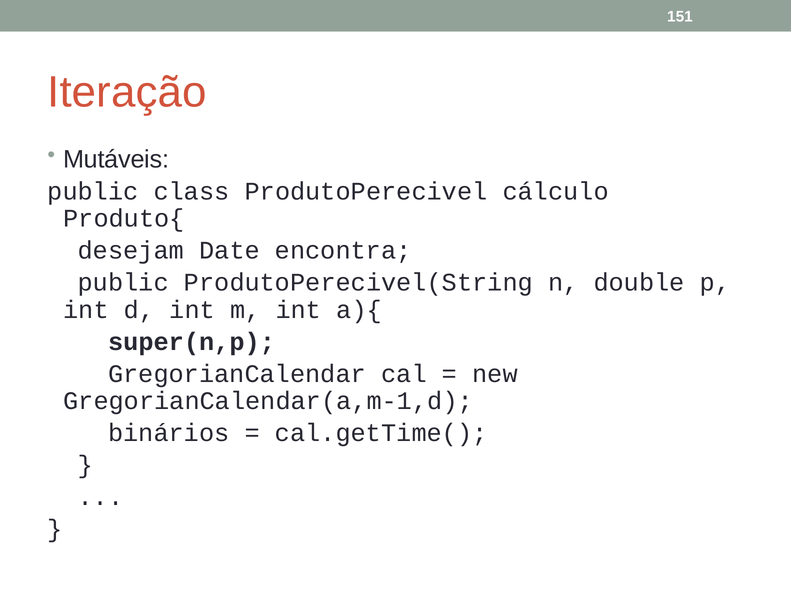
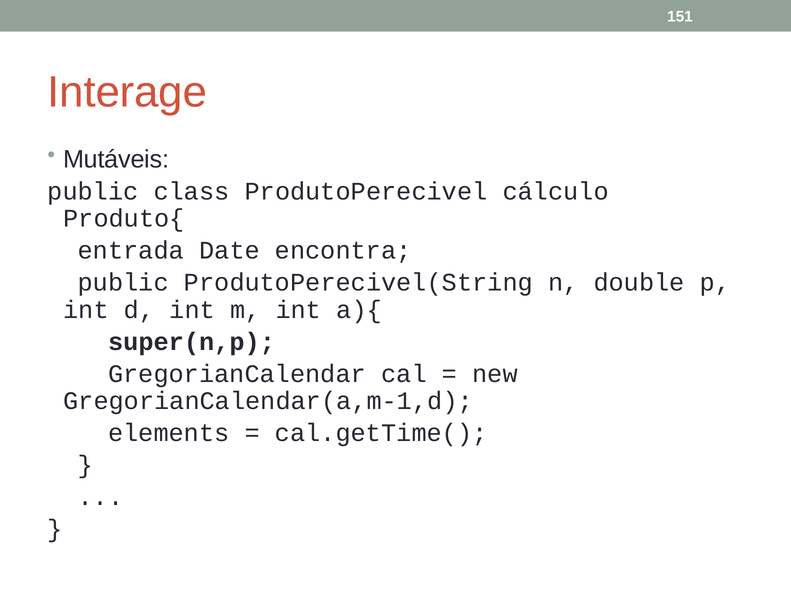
Iteração: Iteração -> Interage (127, 92)
desejam: desejam -> entrada (131, 251)
binários: binários -> elements (169, 433)
